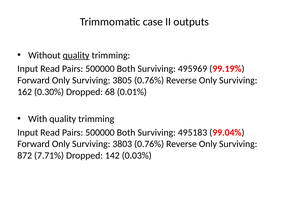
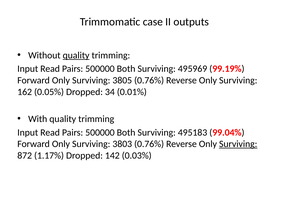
0.30%: 0.30% -> 0.05% (49, 92)
68: 68 -> 34 (110, 92)
Surviving underline: none -> present (238, 144)
7.71%: 7.71% -> 1.17% (49, 155)
